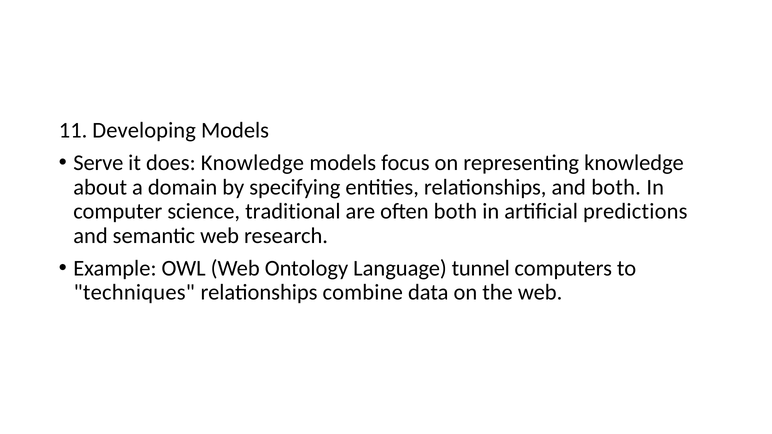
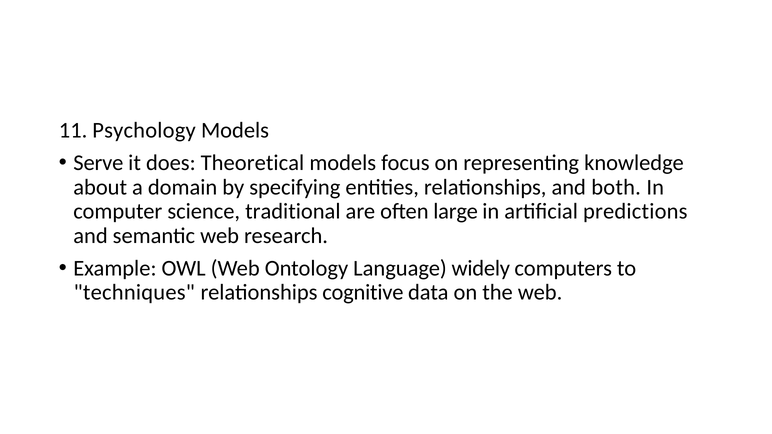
Developing: Developing -> Psychology (144, 131)
does Knowledge: Knowledge -> Theoretical (252, 163)
often both: both -> large (456, 212)
tunnel: tunnel -> widely (481, 268)
combine: combine -> cognitive (363, 293)
